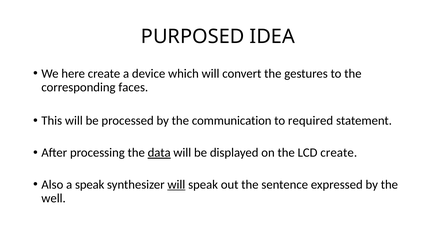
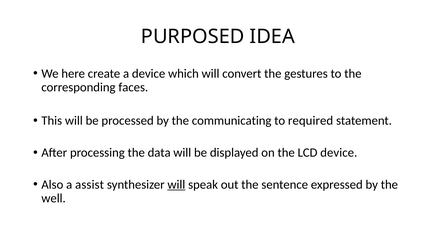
communication: communication -> communicating (232, 121)
data underline: present -> none (159, 153)
LCD create: create -> device (339, 153)
a speak: speak -> assist (90, 185)
